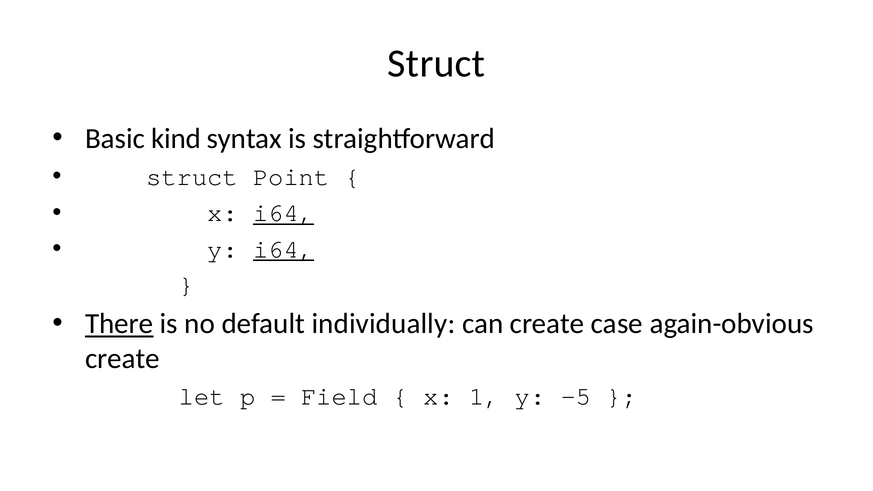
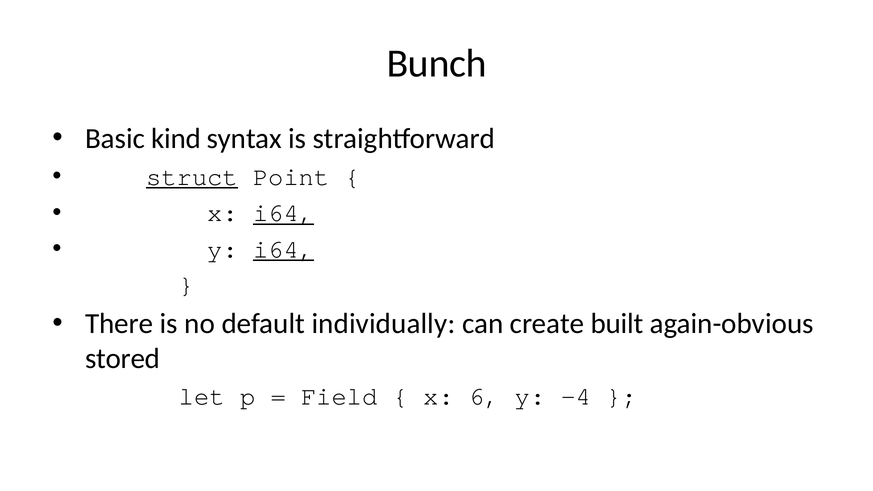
Struct: Struct -> Bunch (437, 63)
struct underline: none -> present (192, 177)
There underline: present -> none (119, 324)
case: case -> built (617, 324)
create: create -> stored (123, 359)
1: 1 -> 6 (484, 396)
-5: -5 -> -4 (576, 396)
